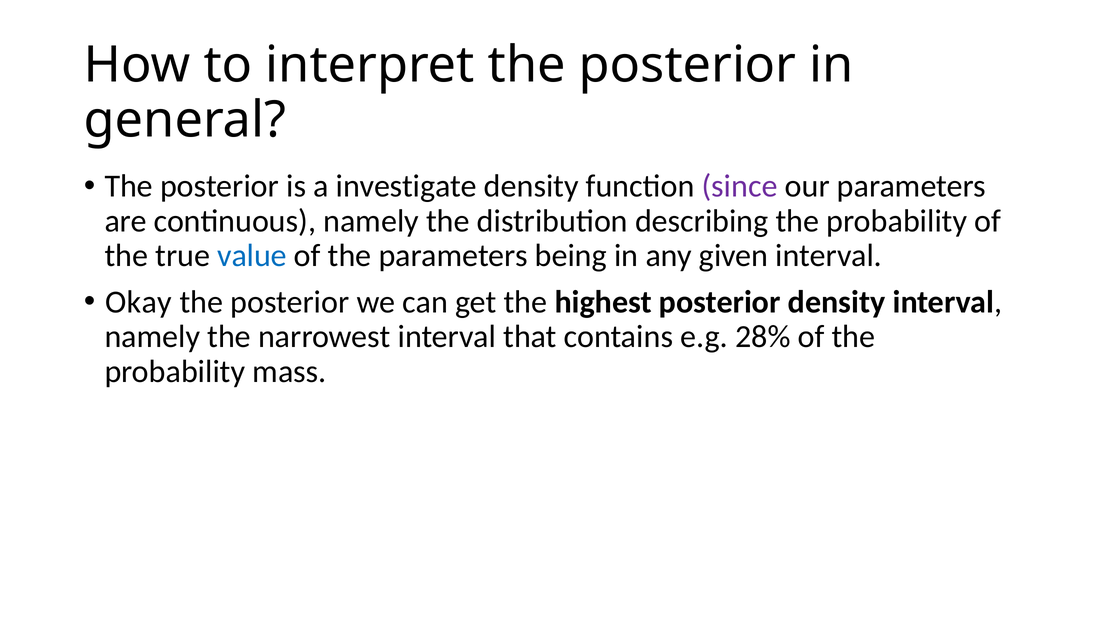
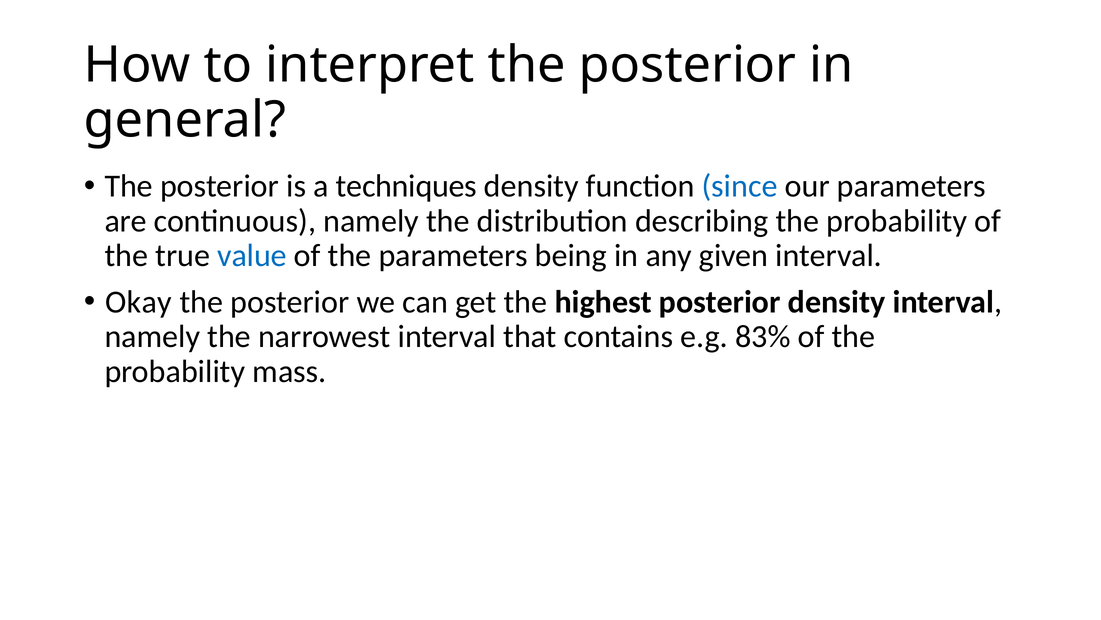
investigate: investigate -> techniques (406, 186)
since colour: purple -> blue (740, 186)
28%: 28% -> 83% (763, 336)
